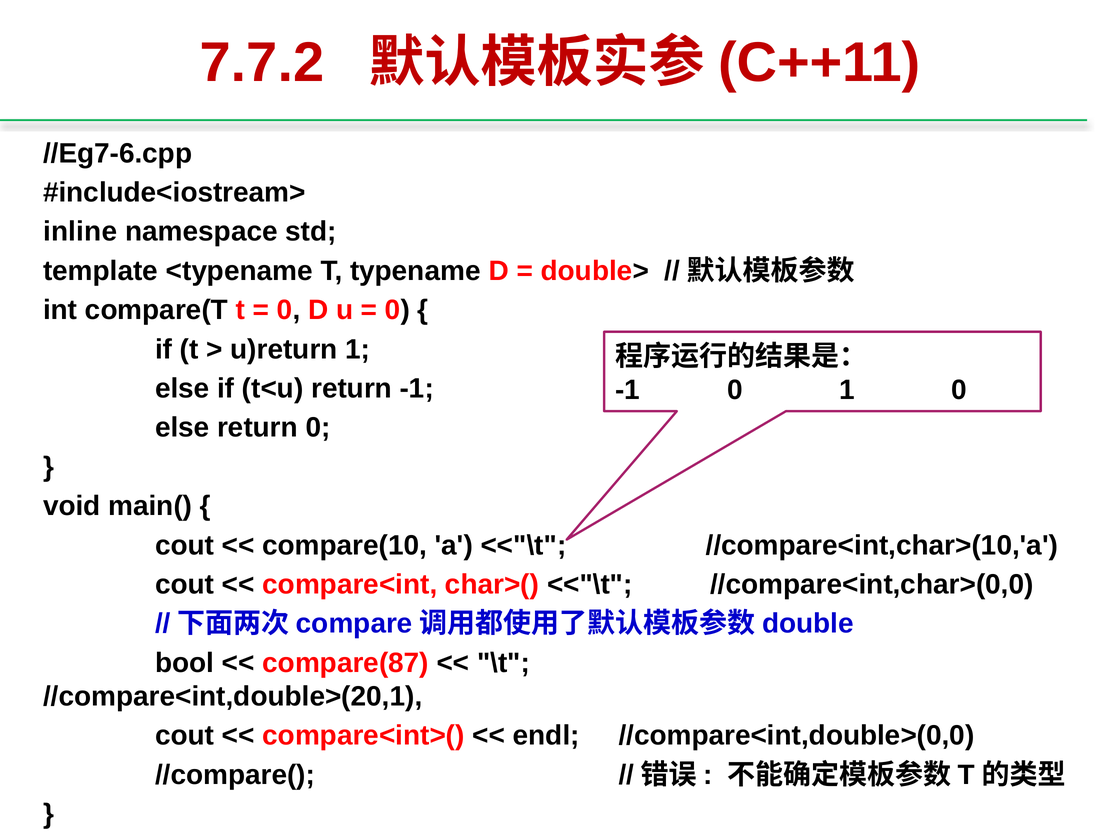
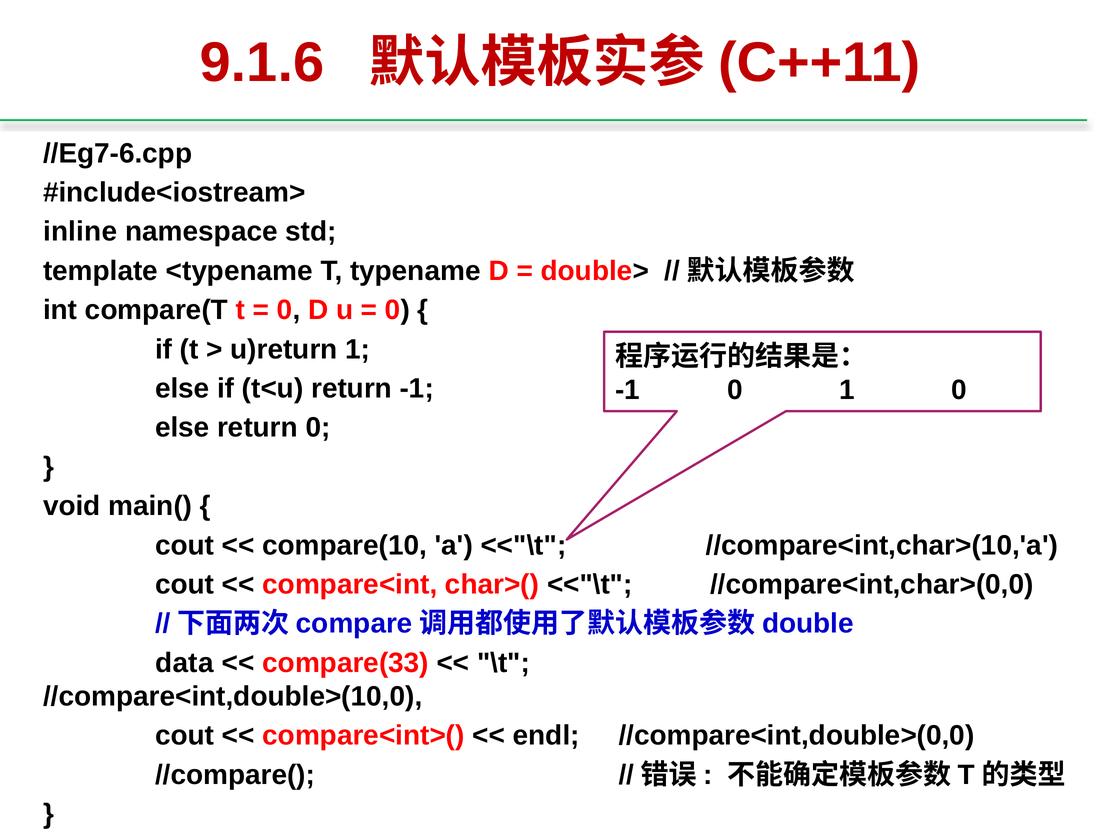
7.7.2: 7.7.2 -> 9.1.6 (262, 63)
bool: bool -> data (184, 663)
compare(87: compare(87 -> compare(33 (346, 663)
//compare<int,double>(20,1: //compare<int,double>(20,1 -> //compare<int,double>(10,0 (233, 696)
